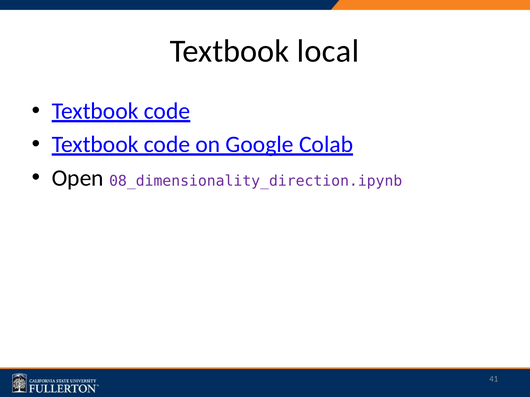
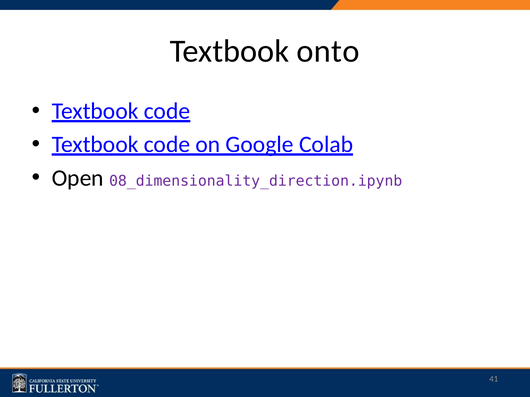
local: local -> onto (328, 51)
